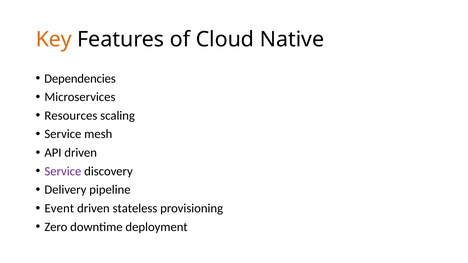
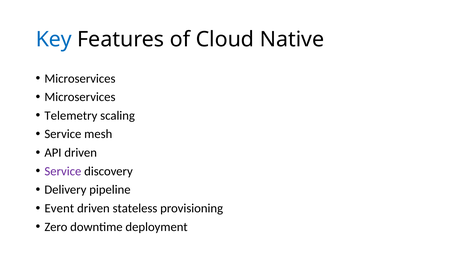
Key colour: orange -> blue (54, 39)
Dependencies: Dependencies -> Microservices (80, 79)
Resources: Resources -> Telemetry (71, 116)
